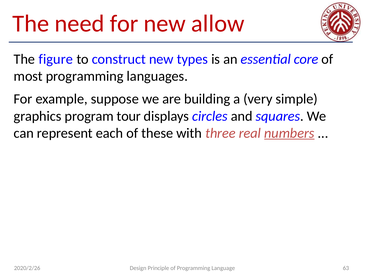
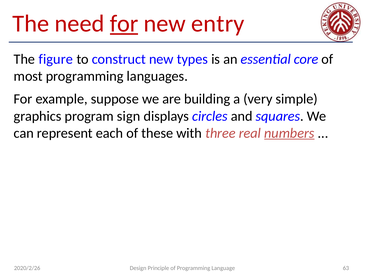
for underline: none -> present (124, 24)
allow: allow -> entry (218, 24)
tour: tour -> sign (129, 116)
